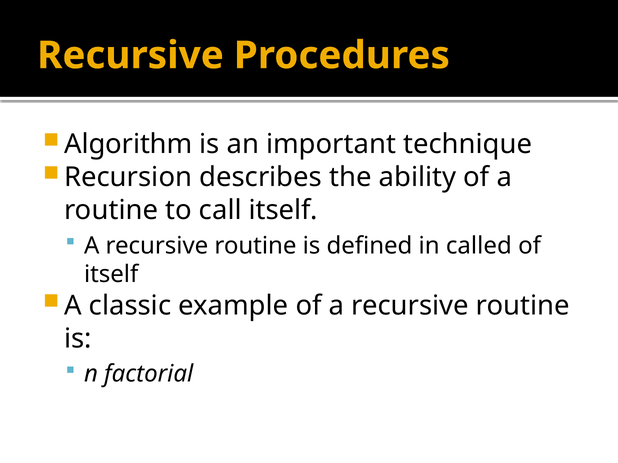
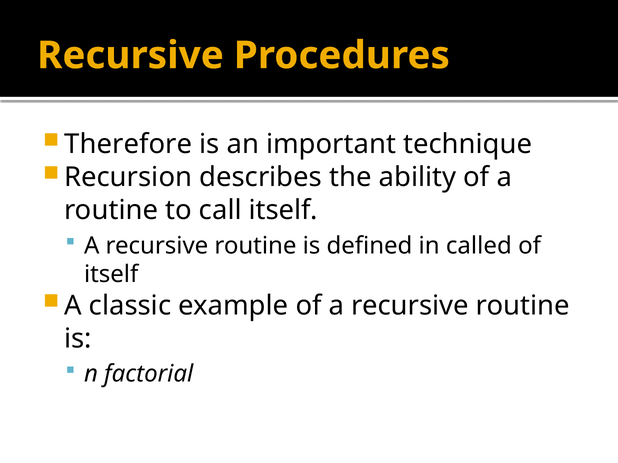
Algorithm: Algorithm -> Therefore (128, 145)
